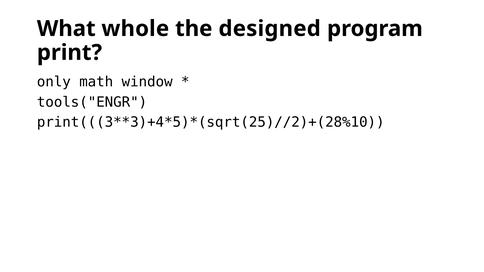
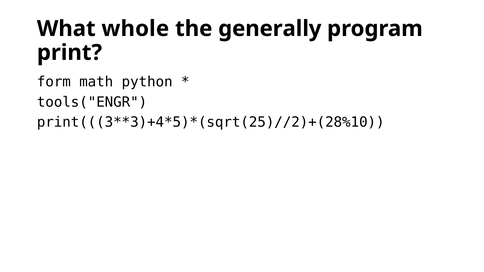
designed: designed -> generally (270, 29)
only: only -> form (54, 82)
window: window -> python (147, 82)
